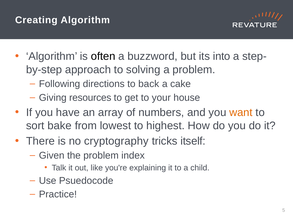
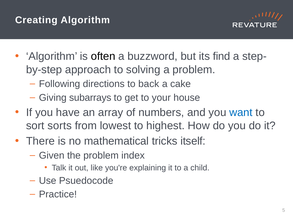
into: into -> find (222, 56)
resources: resources -> subarrays (90, 97)
want colour: orange -> blue (241, 112)
bake: bake -> sorts (60, 126)
cryptography: cryptography -> mathematical (116, 141)
